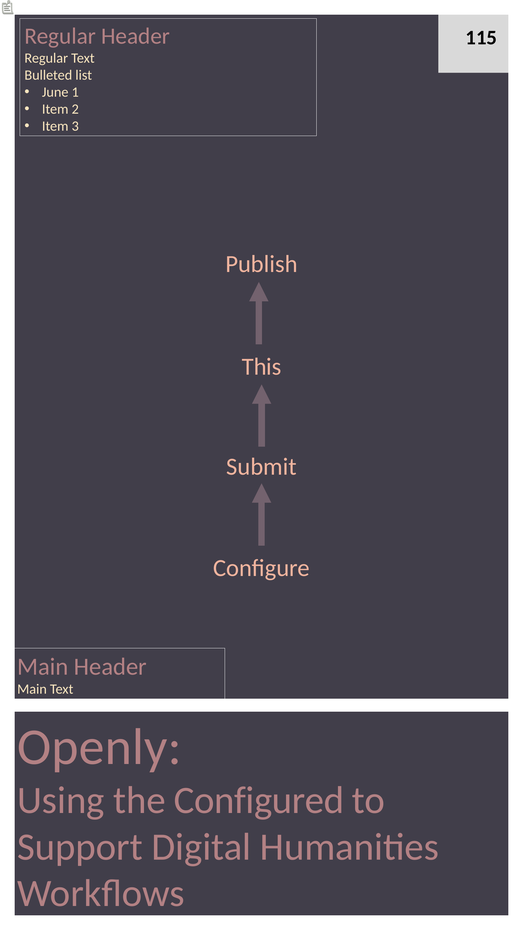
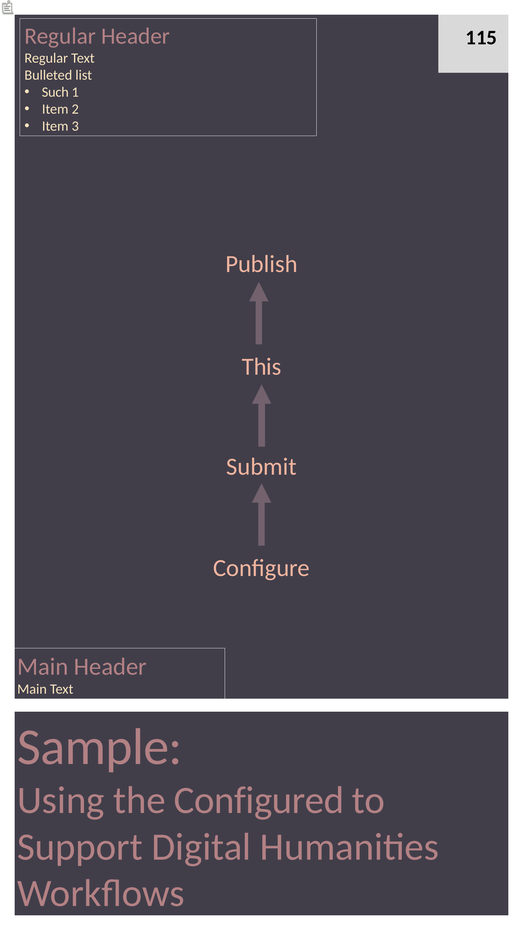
June: June -> Such (55, 92)
Openly: Openly -> Sample (100, 747)
